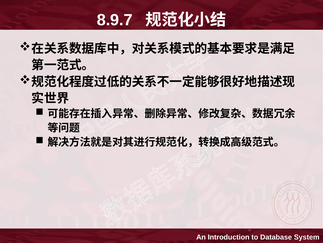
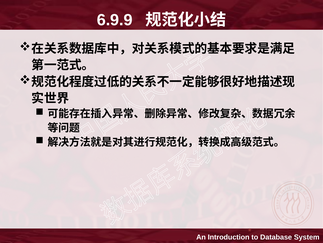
8.9.7: 8.9.7 -> 6.9.9 (115, 20)
